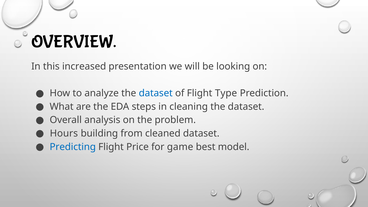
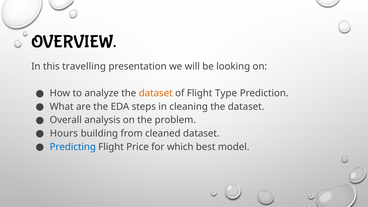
increased: increased -> travelling (84, 66)
dataset colour: blue -> orange (156, 93)
game: game -> which (180, 147)
